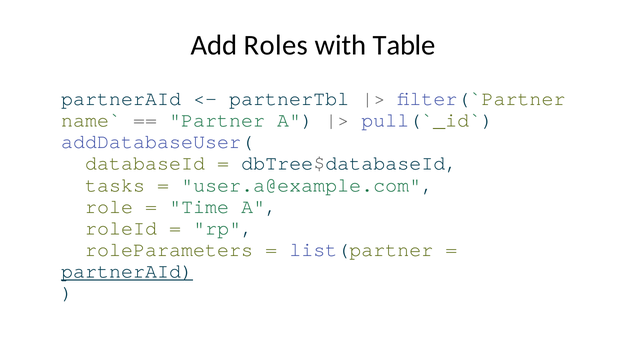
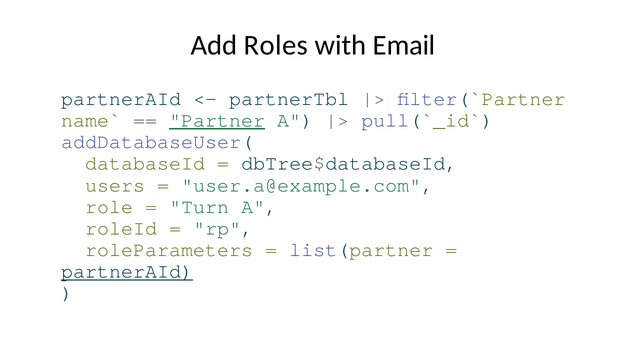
Table: Table -> Email (404, 45)
Partner underline: none -> present (217, 120)
tasks: tasks -> users (115, 185)
Time: Time -> Turn (199, 207)
